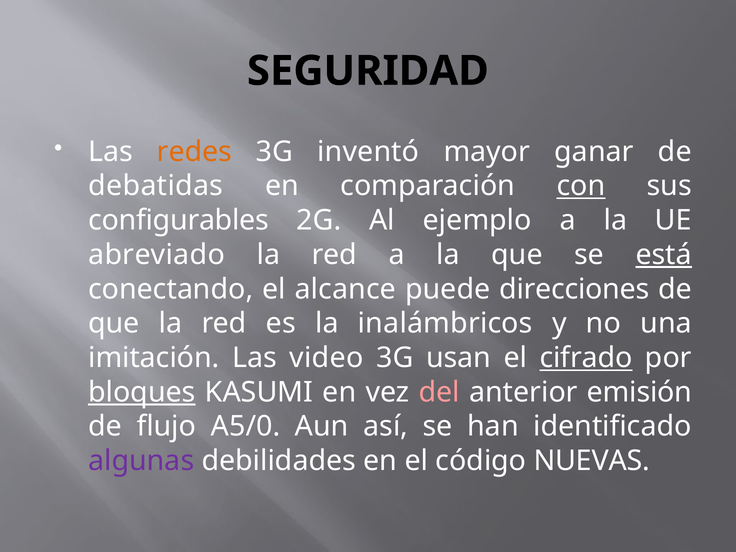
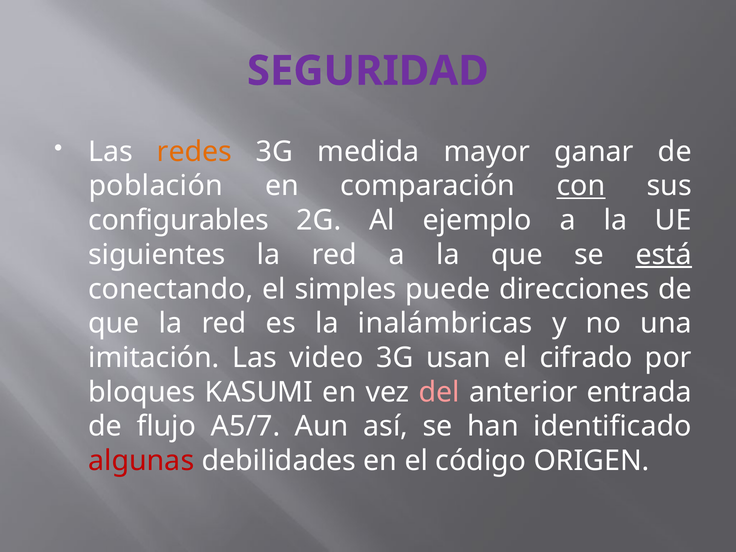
SEGURIDAD colour: black -> purple (368, 71)
inventó: inventó -> medida (368, 152)
debatidas: debatidas -> población (156, 186)
abreviado: abreviado -> siguientes (157, 255)
alcance: alcance -> simples (346, 289)
inalámbricos: inalámbricos -> inalámbricas (445, 323)
cifrado underline: present -> none (586, 358)
bloques underline: present -> none (142, 392)
emisión: emisión -> entrada (639, 392)
A5/0: A5/0 -> A5/7 (246, 427)
algunas colour: purple -> red (141, 461)
NUEVAS: NUEVAS -> ORIGEN (592, 461)
